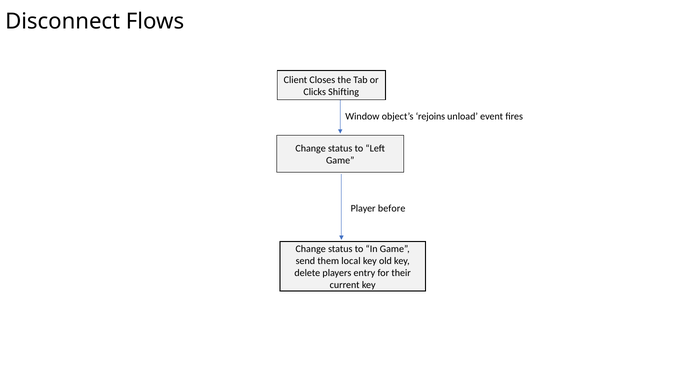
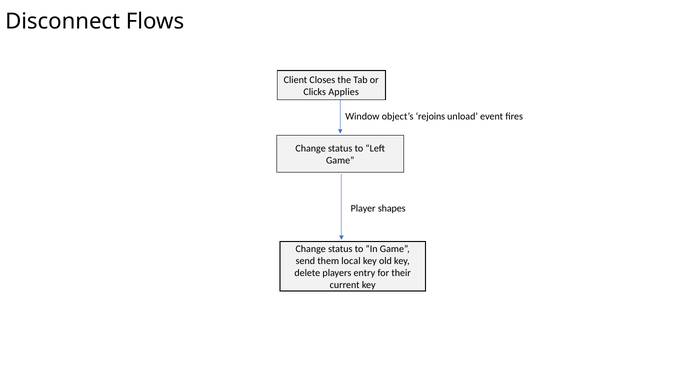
Shifting: Shifting -> Applies (344, 92)
before: before -> shapes (392, 209)
